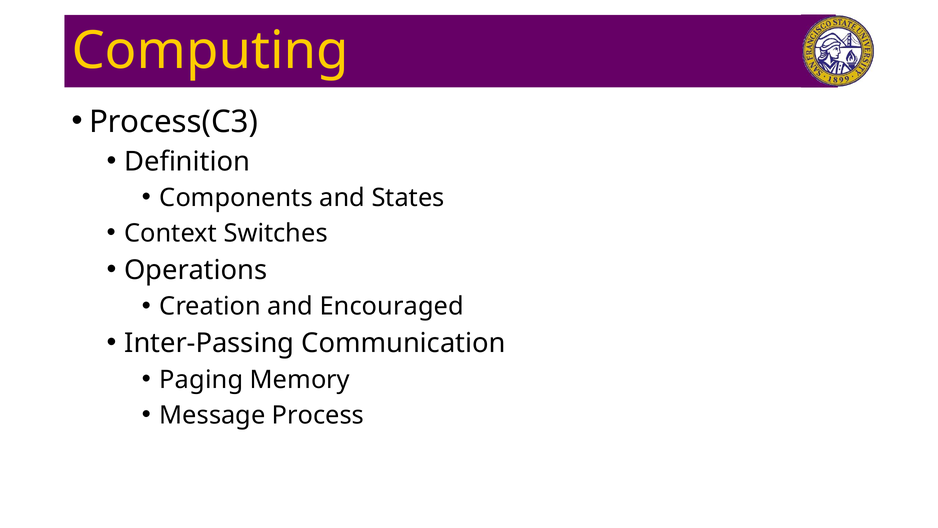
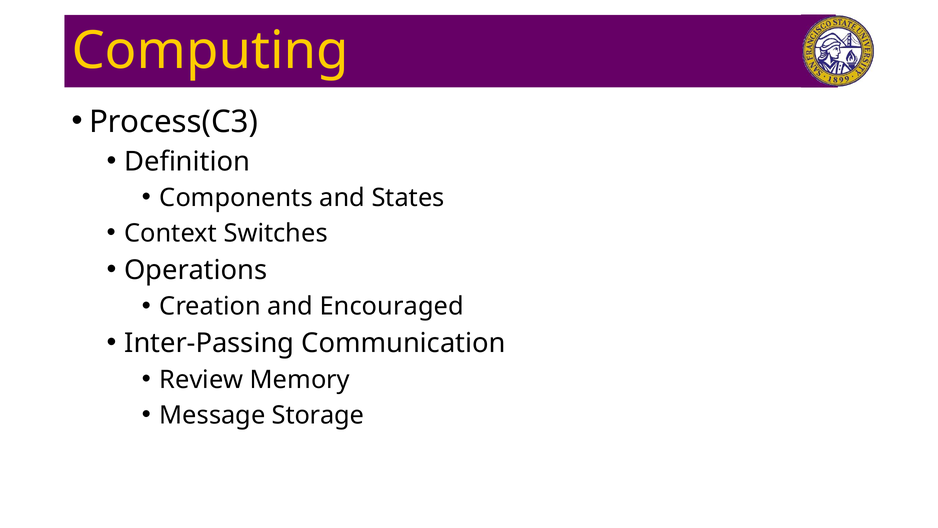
Paging: Paging -> Review (201, 379)
Process: Process -> Storage (318, 415)
